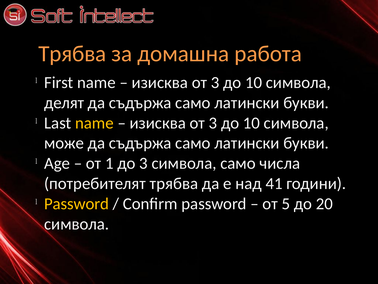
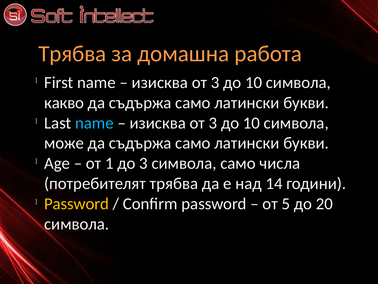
делят: делят -> какво (64, 103)
name colour: yellow -> light blue (94, 123)
41: 41 -> 14 (274, 183)
